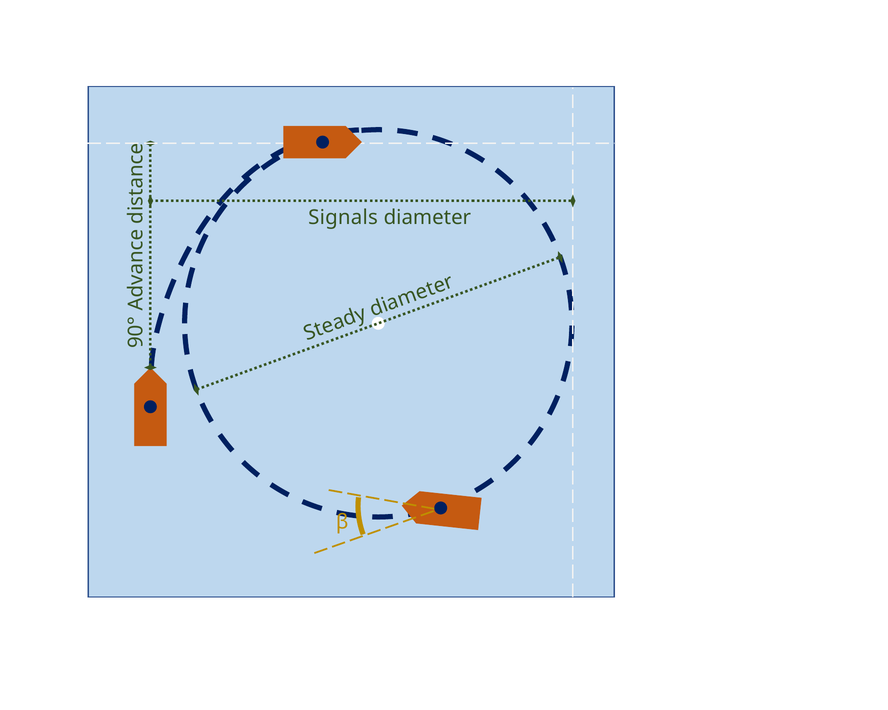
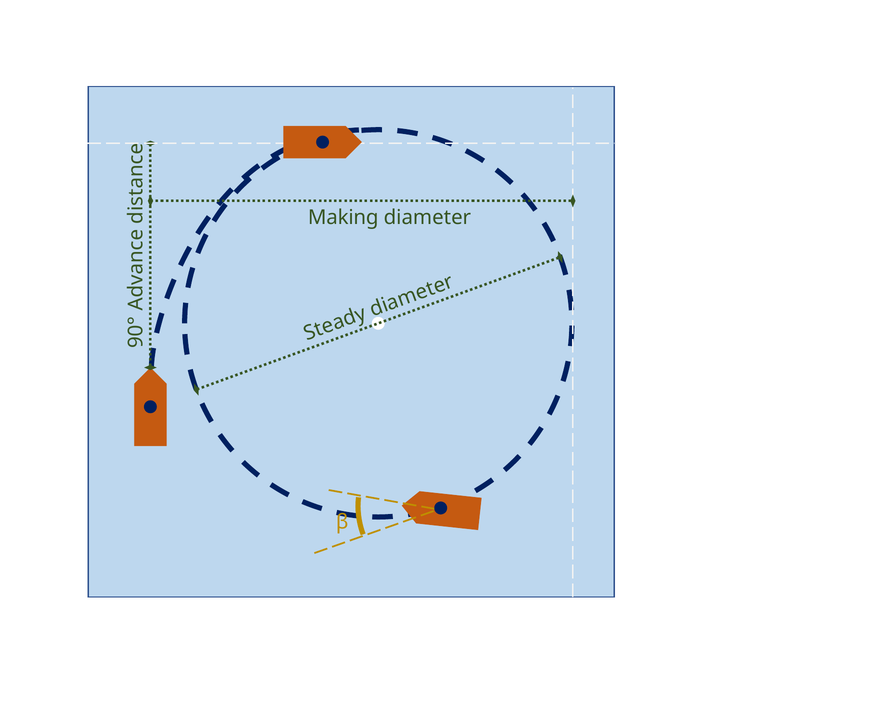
Signals: Signals -> Making (343, 218)
